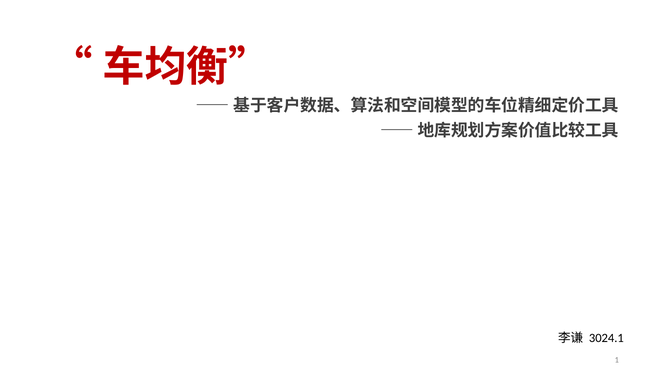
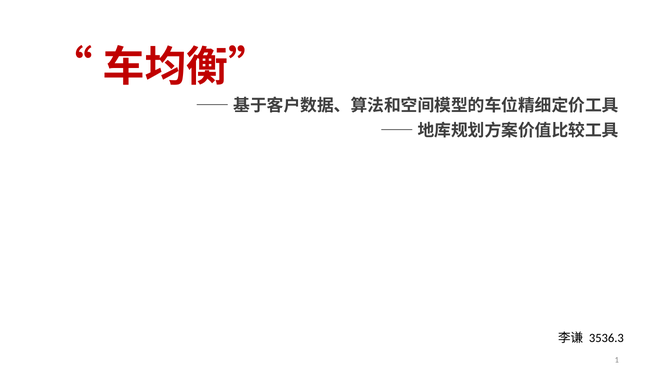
3024.1: 3024.1 -> 3536.3 (606, 338)
